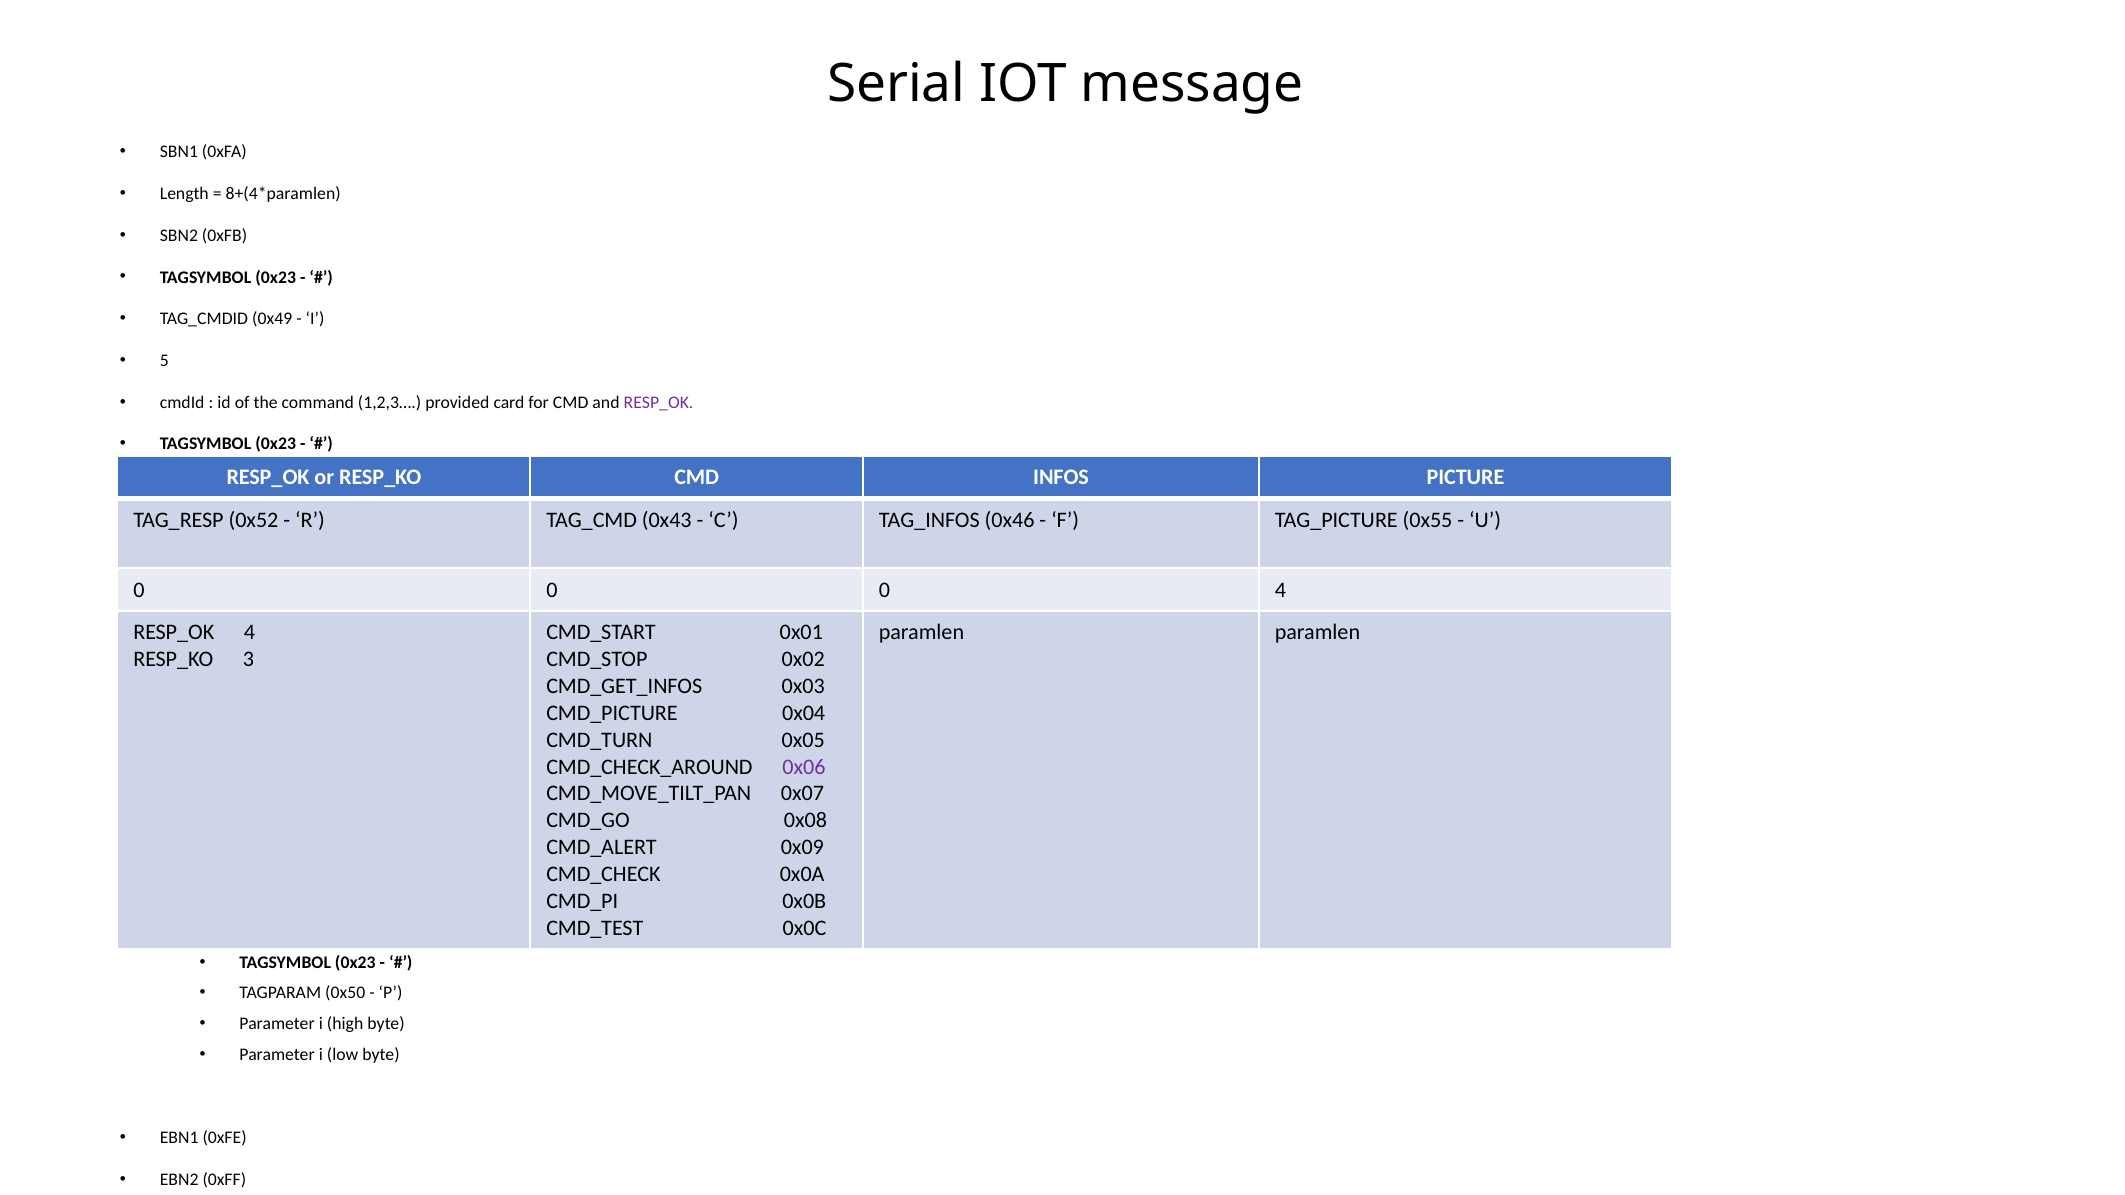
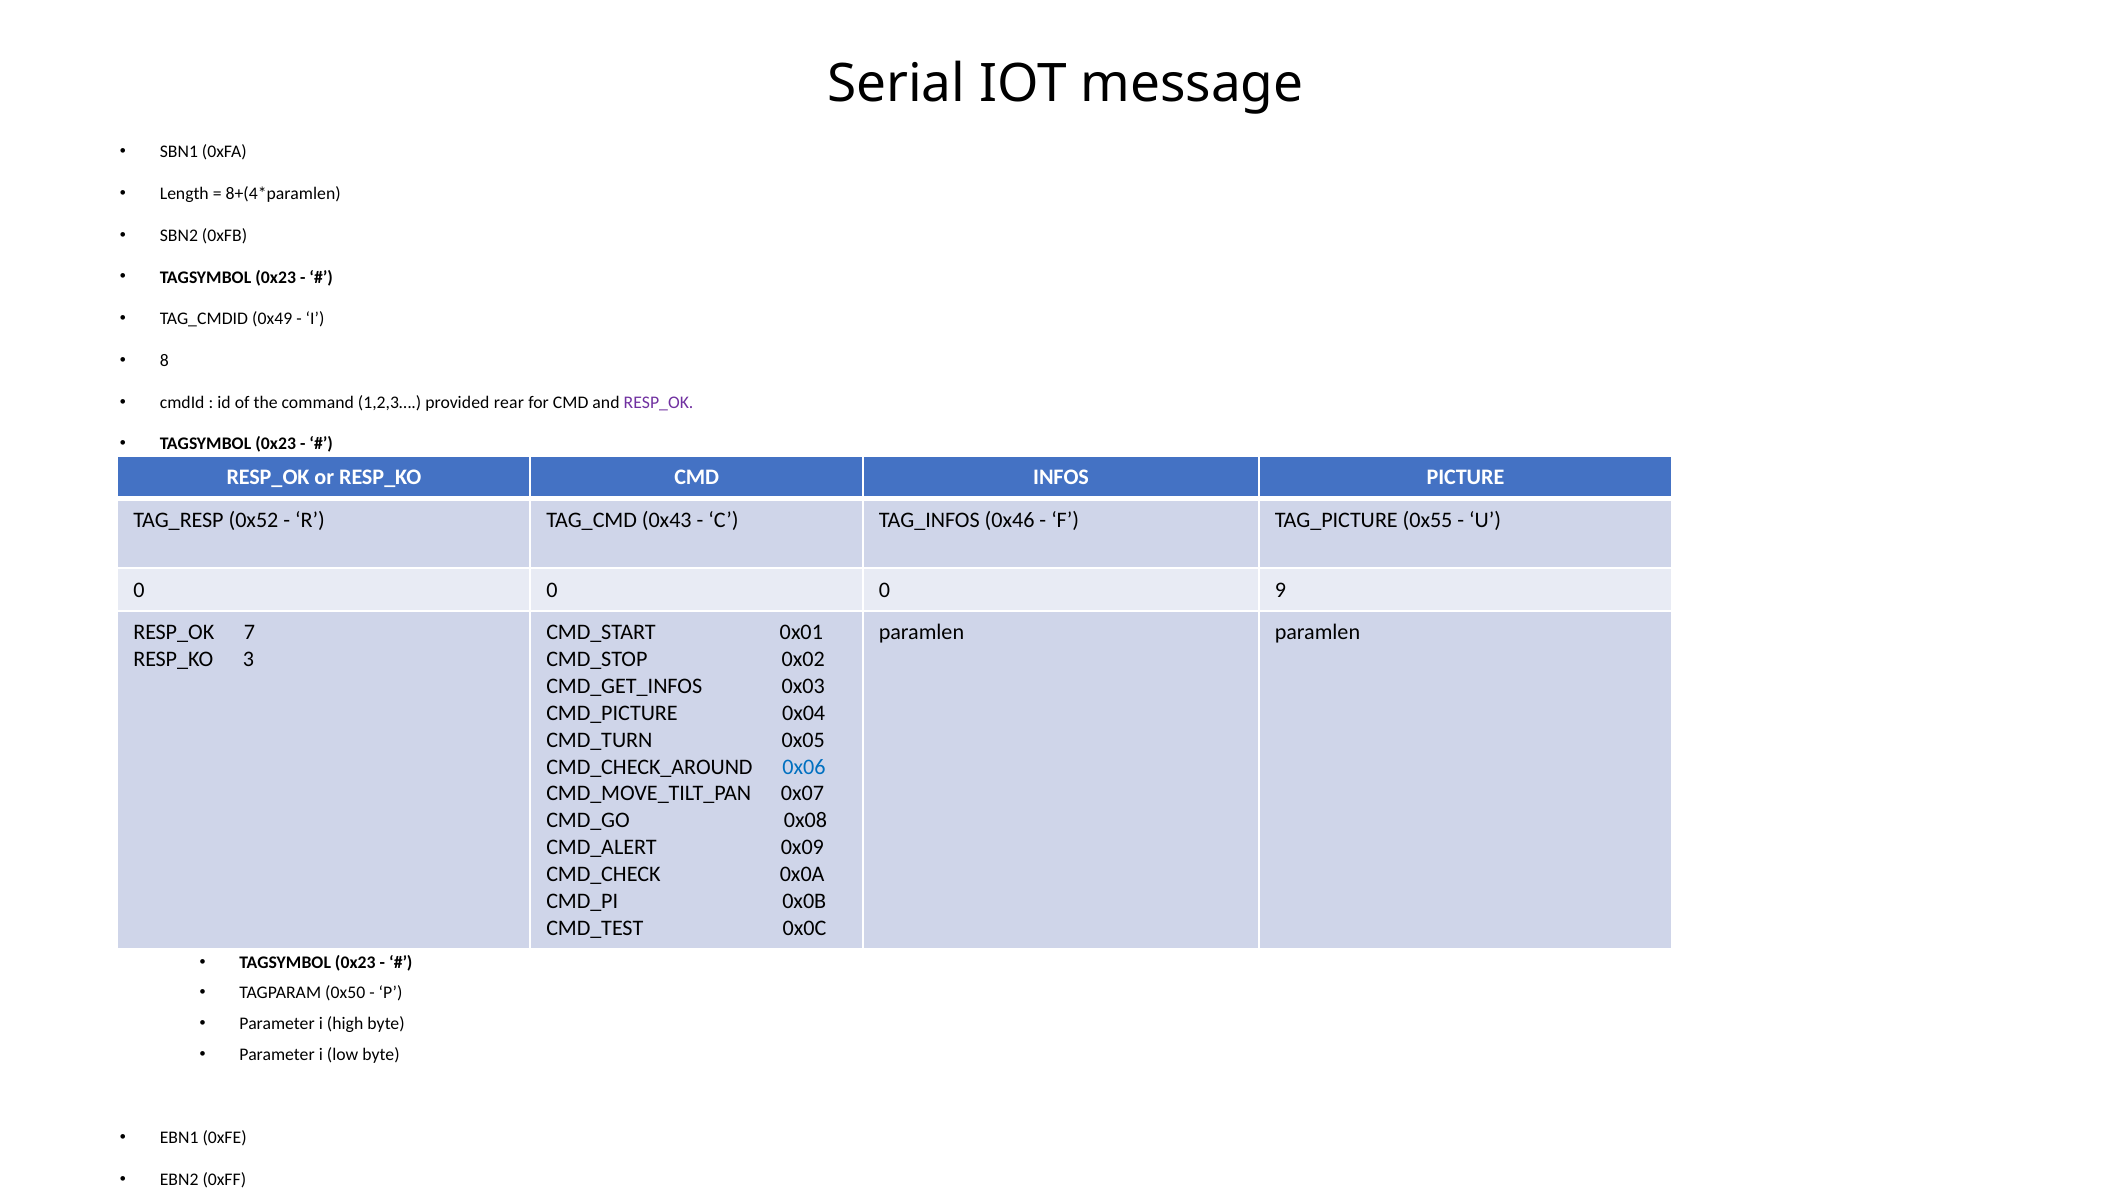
5: 5 -> 8 (164, 361)
card: card -> rear (509, 402)
0 4: 4 -> 9 (1281, 590)
RESP_OK 4: 4 -> 7 (250, 633)
0x06 colour: purple -> blue (804, 767)
